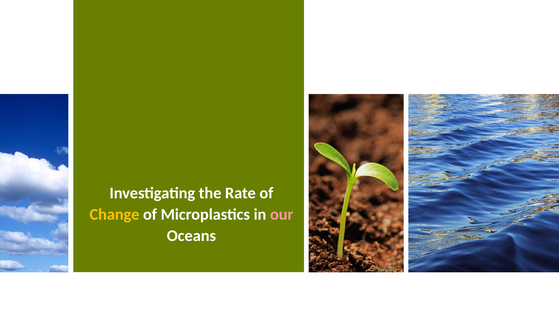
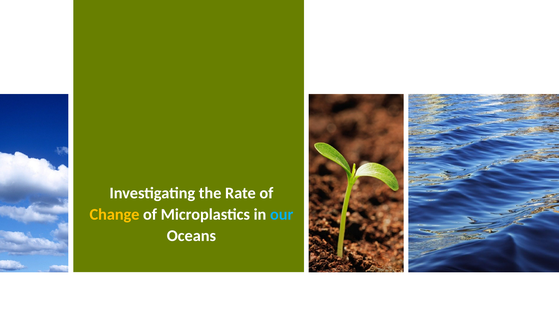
our colour: pink -> light blue (282, 215)
